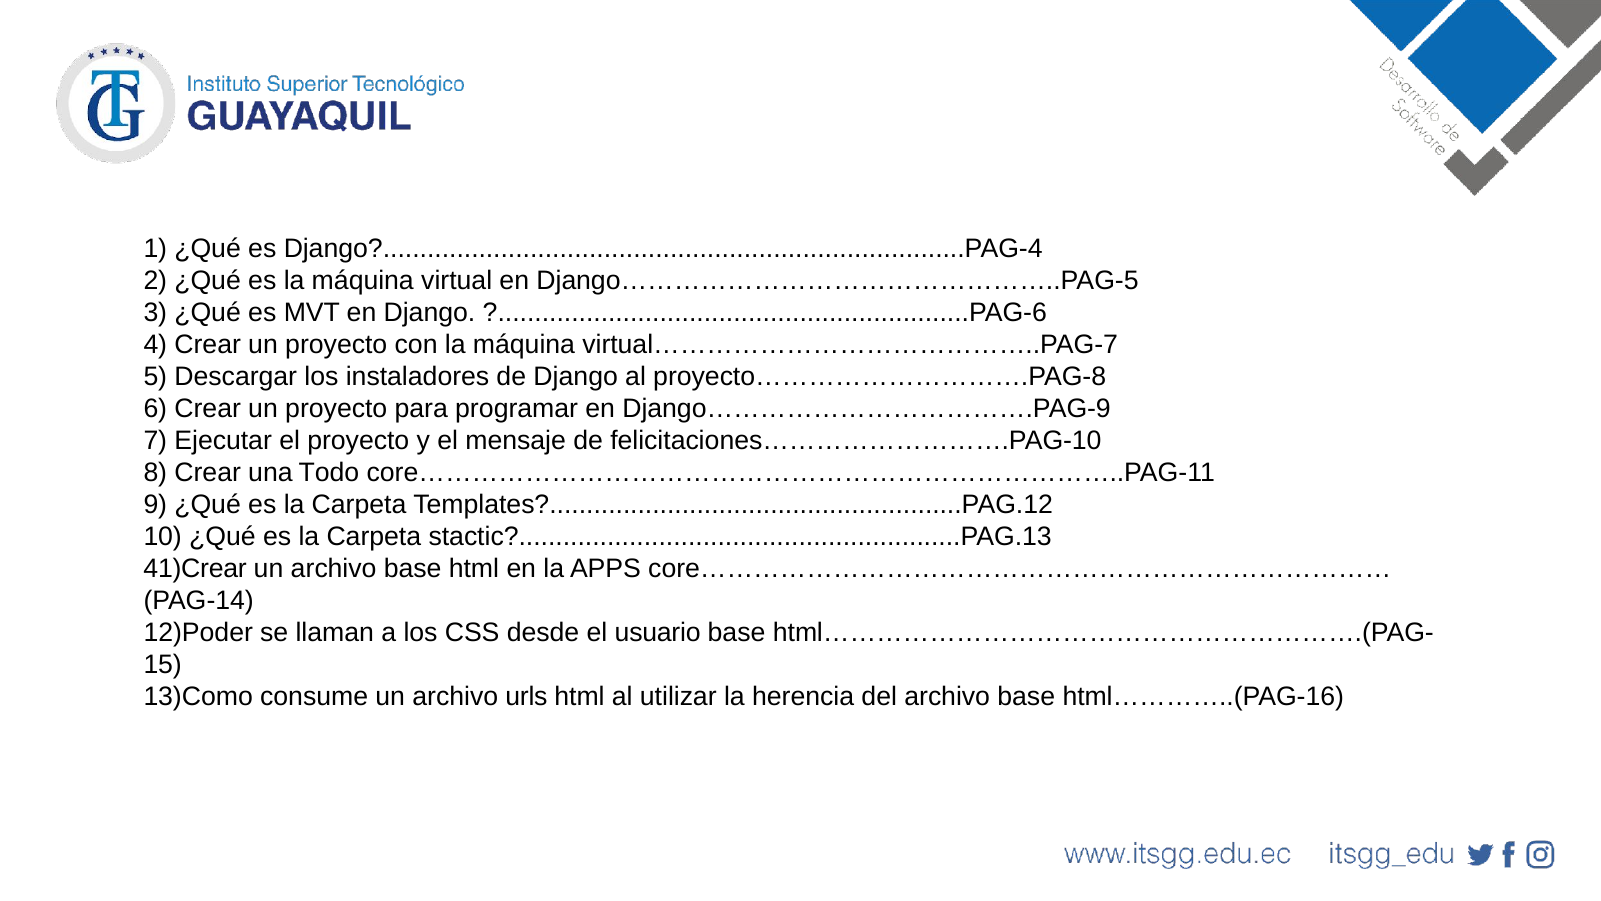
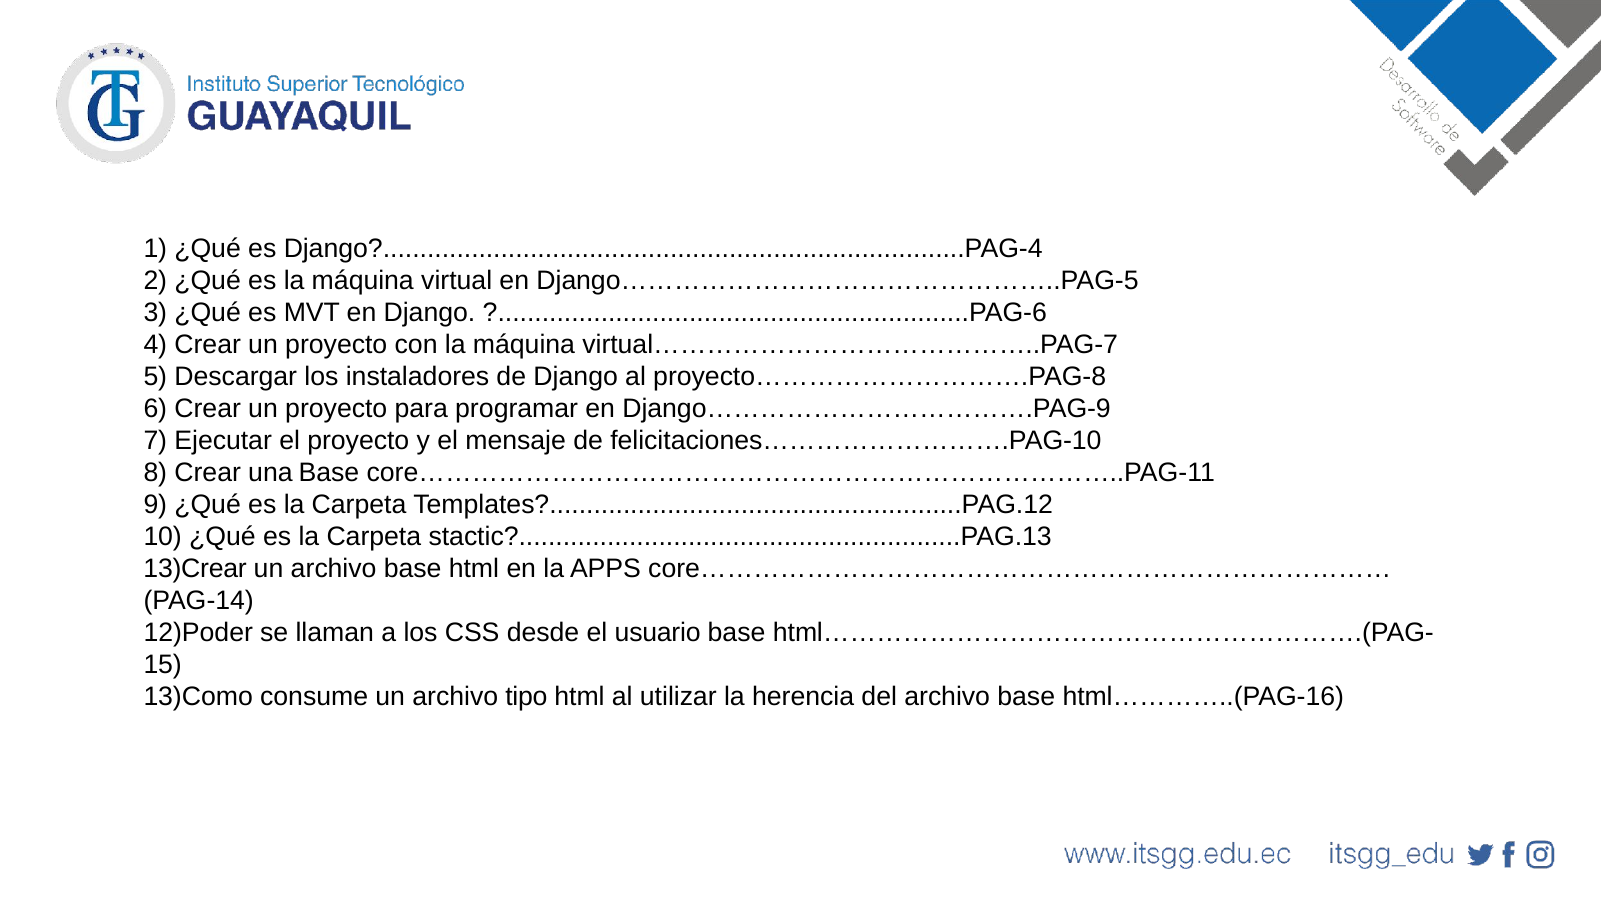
una Todo: Todo -> Base (329, 473)
41)Crear: 41)Crear -> 13)Crear (195, 569)
urls: urls -> tipo (526, 697)
